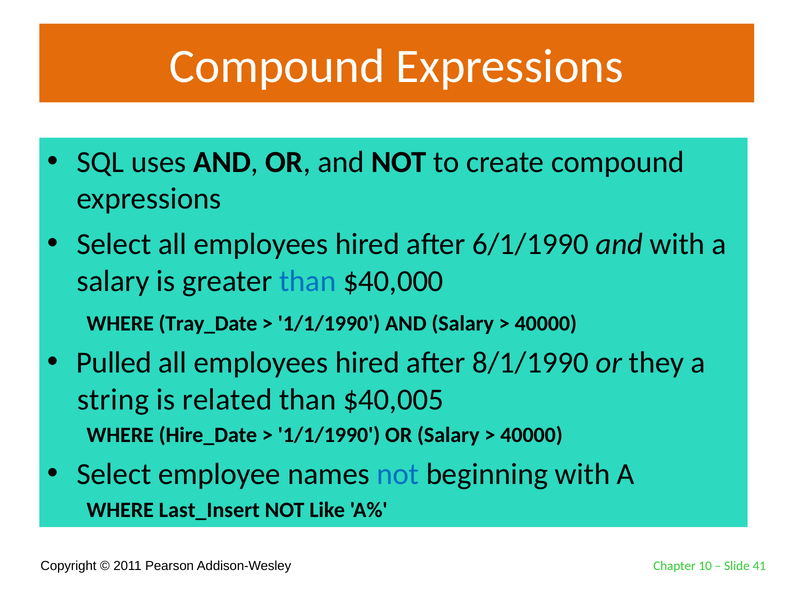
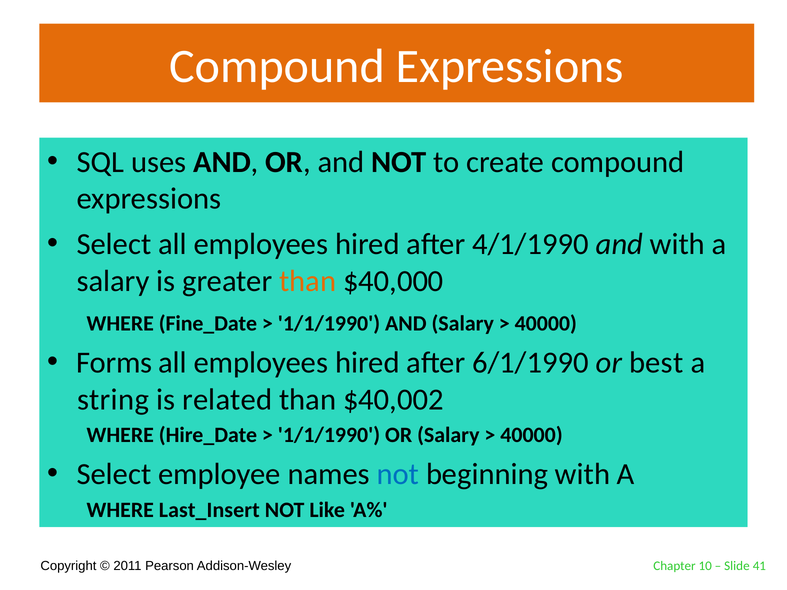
6/1/1990: 6/1/1990 -> 4/1/1990 (530, 244)
than colour: blue -> orange (308, 281)
Tray_Date: Tray_Date -> Fine_Date (208, 324)
Pulled: Pulled -> Forms (114, 363)
8/1/1990: 8/1/1990 -> 6/1/1990 (530, 363)
they: they -> best (656, 363)
$40,005: $40,005 -> $40,002 (393, 400)
